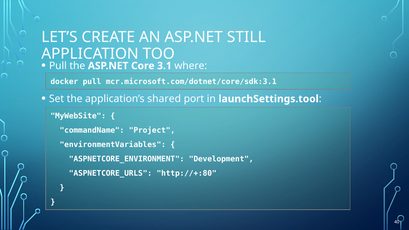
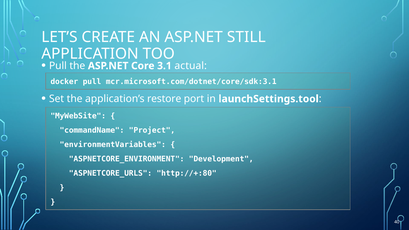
where: where -> actual (191, 66)
shared: shared -> restore (164, 99)
